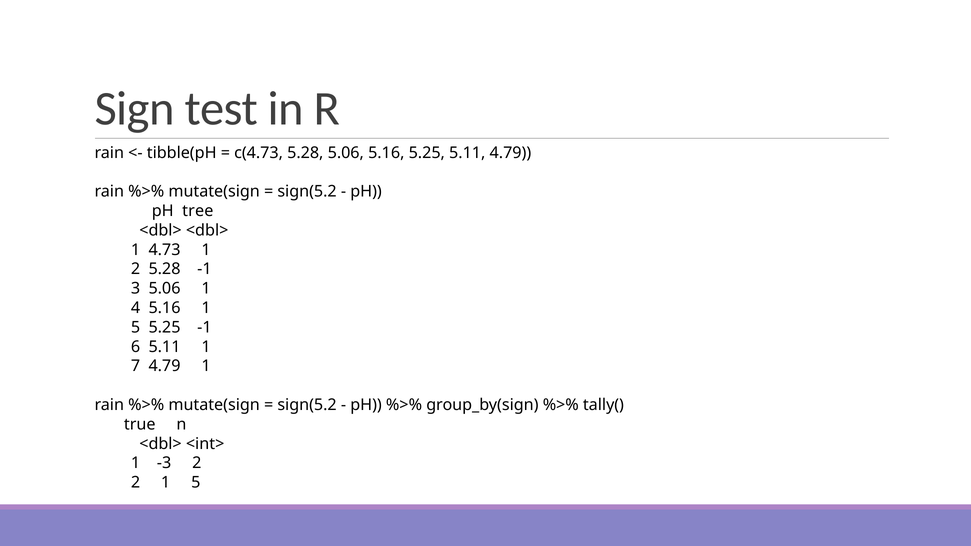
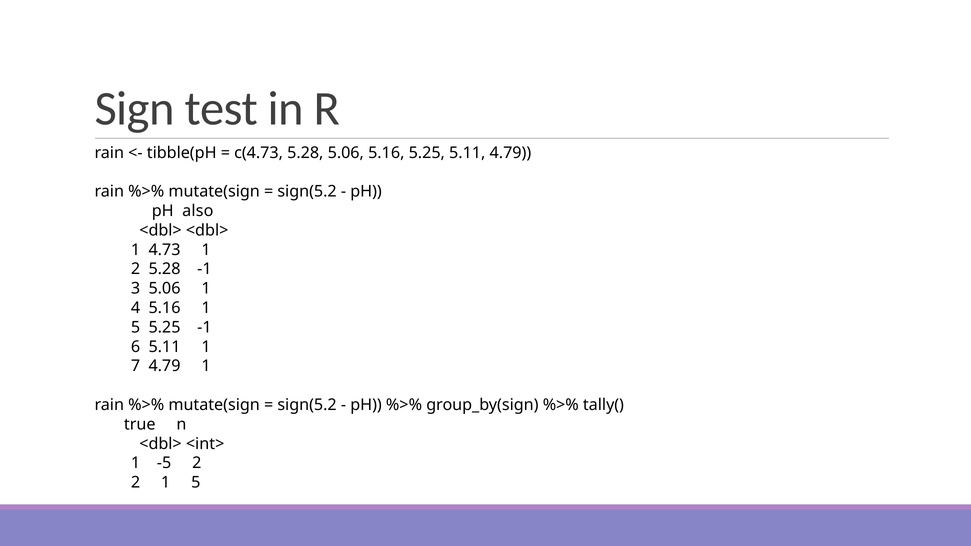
tree: tree -> also (198, 211)
-3: -3 -> -5 (164, 463)
